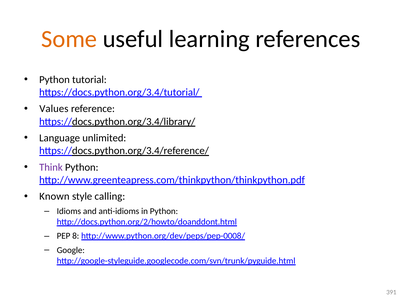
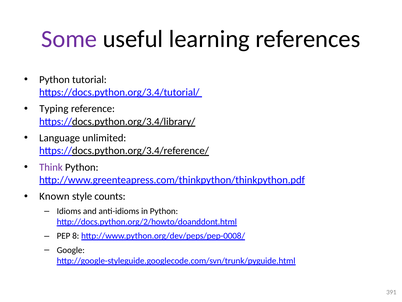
Some colour: orange -> purple (69, 39)
Values: Values -> Typing (54, 109)
calling: calling -> counts (110, 196)
